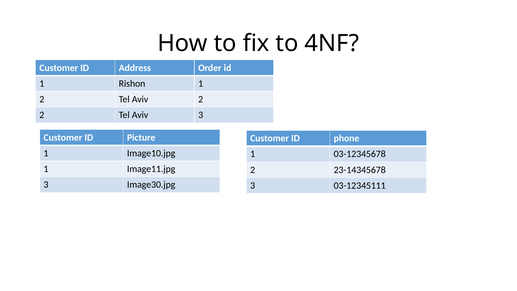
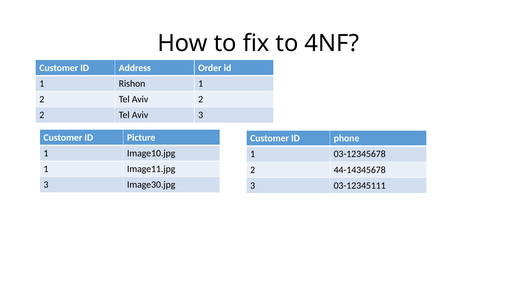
23-14345678: 23-14345678 -> 44-14345678 (360, 170)
